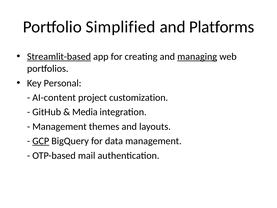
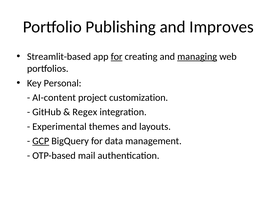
Simplified: Simplified -> Publishing (121, 27)
Platforms: Platforms -> Improves (222, 27)
Streamlit-based underline: present -> none (59, 57)
for underline: none -> present (117, 57)
Media: Media -> Regex (85, 112)
Management: Management -> Experimental (59, 126)
